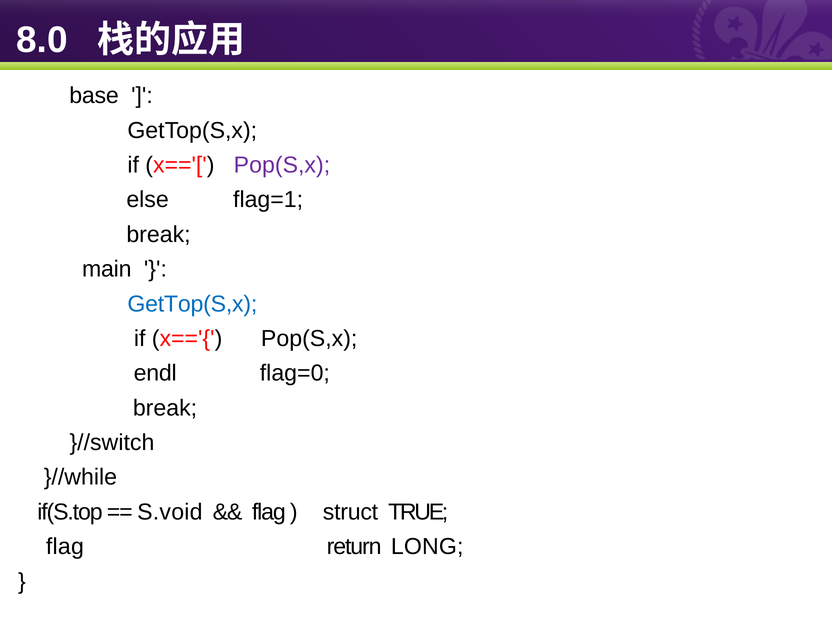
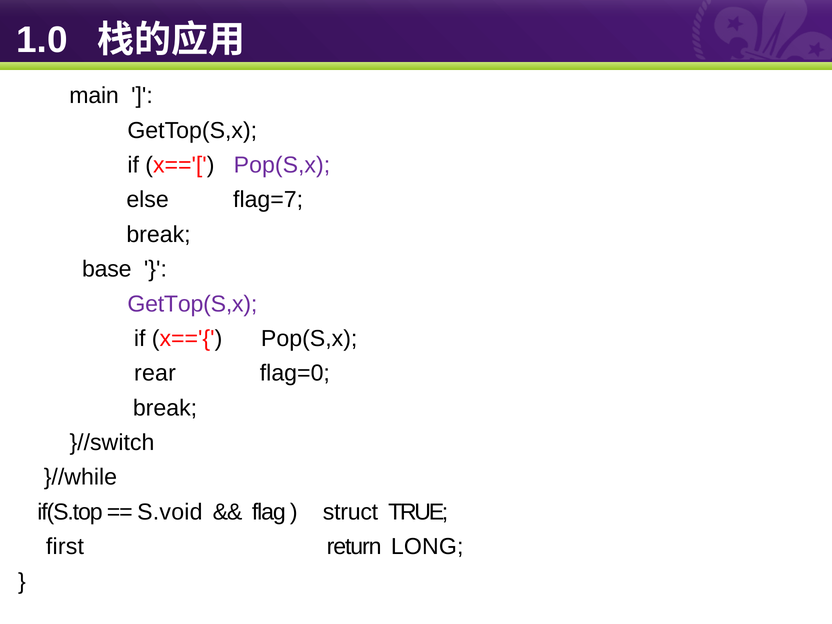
8.0: 8.0 -> 1.0 (42, 40)
base: base -> main (94, 96)
flag=1: flag=1 -> flag=7 (268, 200)
main: main -> base (107, 269)
GetTop(S,x colour: blue -> purple (192, 304)
endl: endl -> rear (155, 373)
flag: flag -> first (65, 547)
